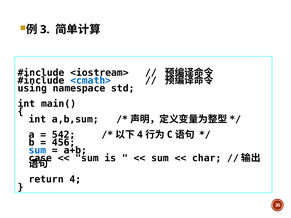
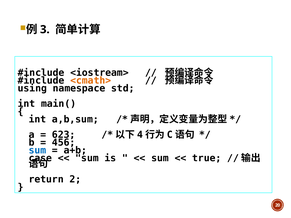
<cmath> colour: blue -> orange (91, 81)
542: 542 -> 623 (64, 135)
char: char -> true (207, 158)
4: 4 -> 2 (75, 180)
